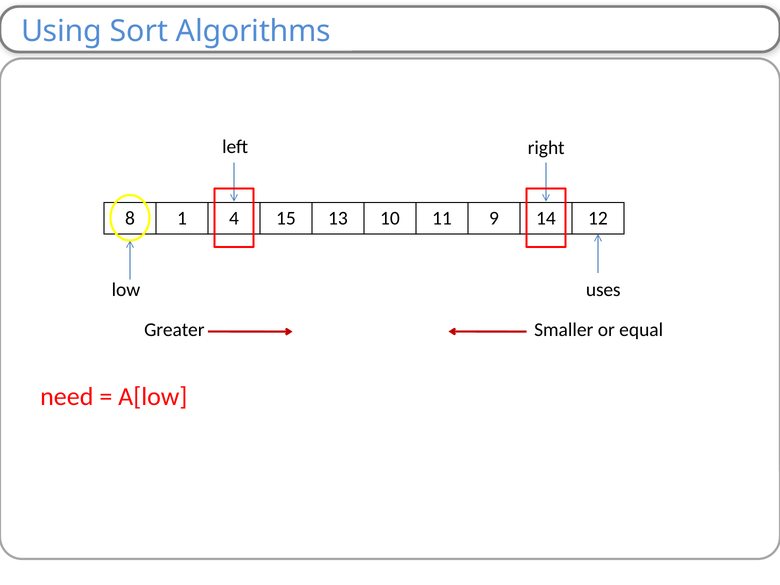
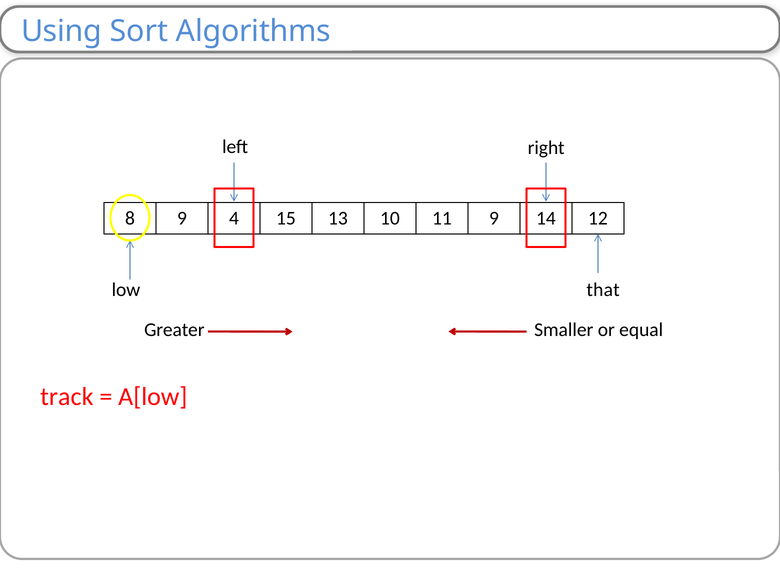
8 1: 1 -> 9 (182, 218)
uses: uses -> that (603, 290)
need: need -> track (67, 397)
